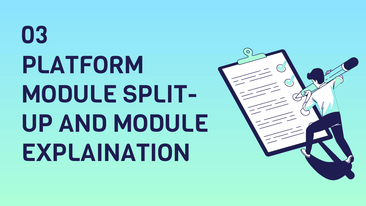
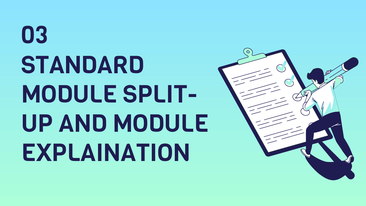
PLATFORM: PLATFORM -> STANDARD (83, 65)
